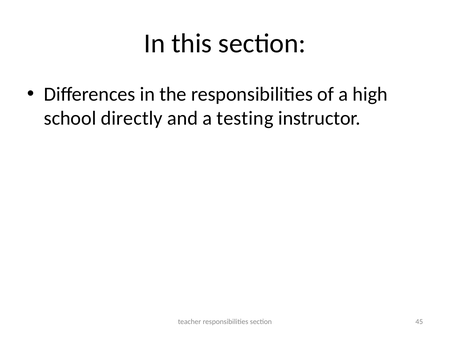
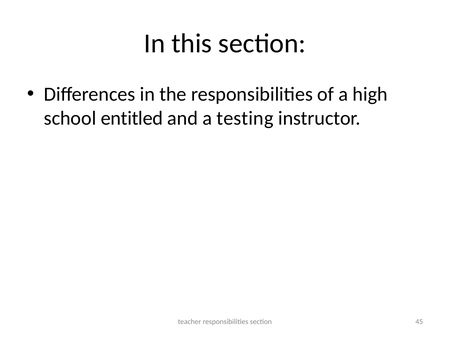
directly: directly -> entitled (132, 118)
